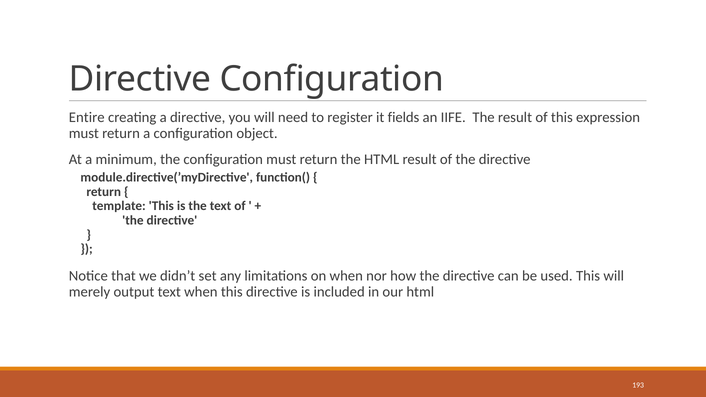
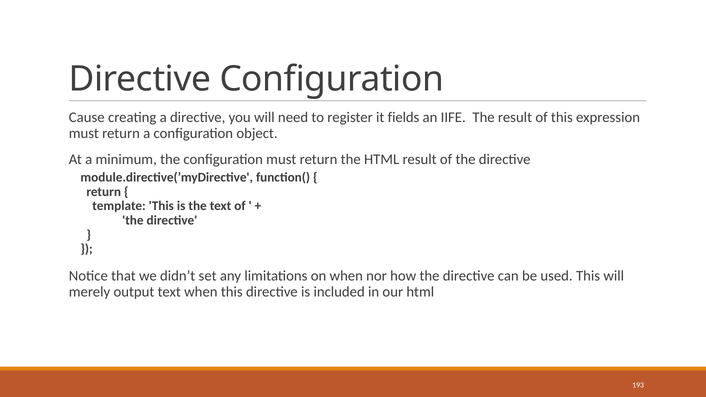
Entire: Entire -> Cause (87, 117)
